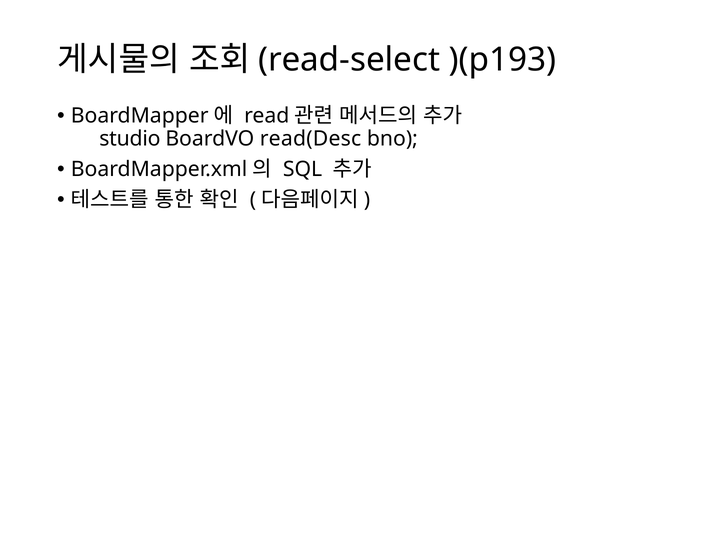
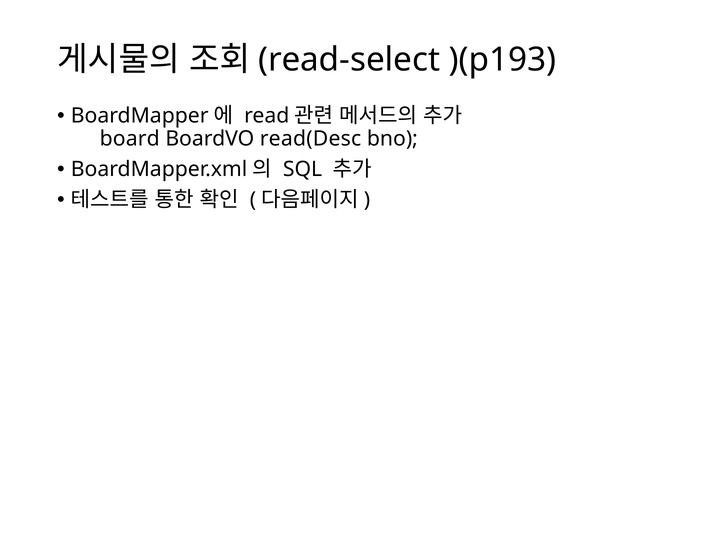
studio: studio -> board (130, 139)
